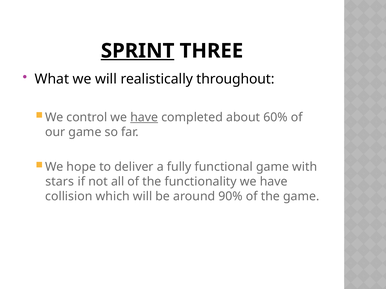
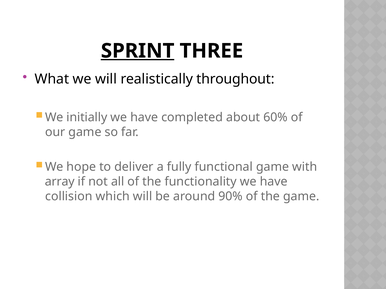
control: control -> initially (87, 117)
have underline: present -> none (144, 117)
stars: stars -> array (60, 182)
